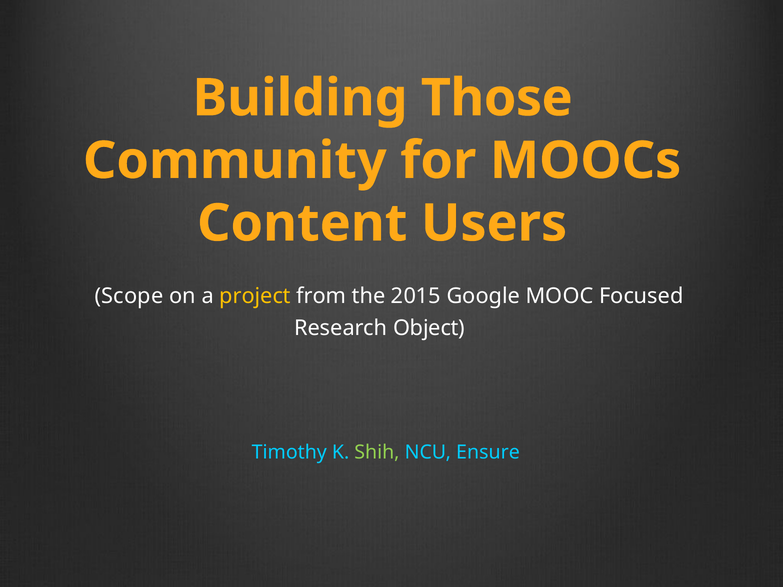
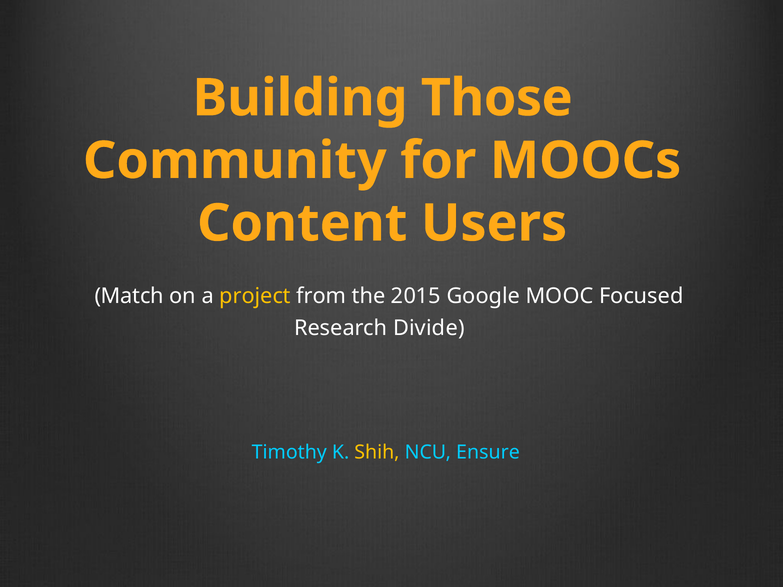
Scope: Scope -> Match (129, 296)
Object: Object -> Divide (429, 328)
Shih colour: light green -> yellow (377, 452)
